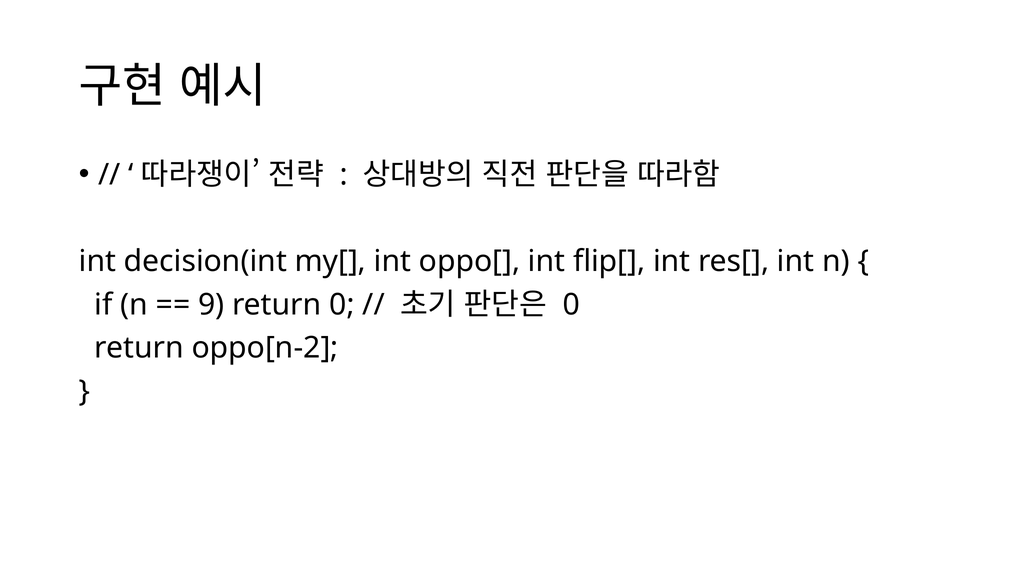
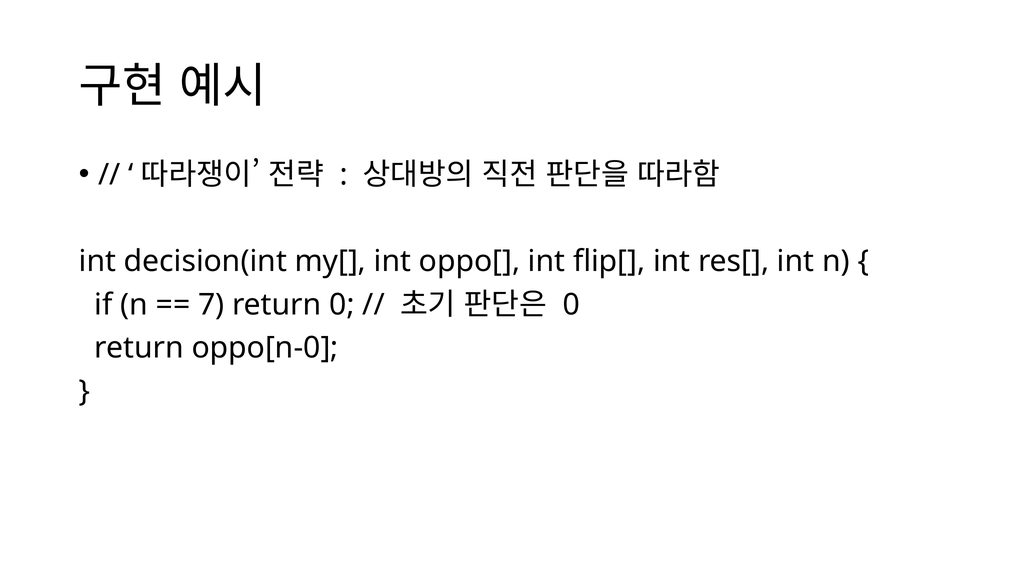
9: 9 -> 7 (211, 305)
oppo[n-2: oppo[n-2 -> oppo[n-0 (265, 348)
